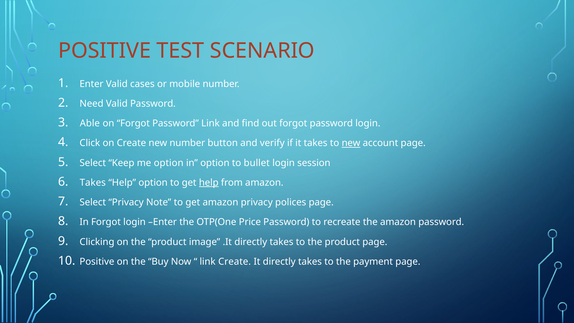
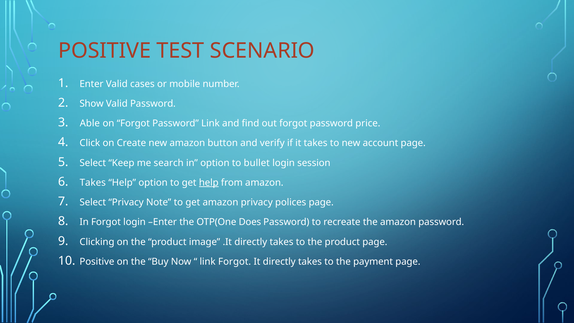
Need: Need -> Show (92, 104)
password login: login -> price (368, 123)
new number: number -> amazon (187, 143)
new underline: present -> none (351, 143)
me option: option -> search (169, 163)
Price: Price -> Does (250, 222)
link Create: Create -> Forgot (235, 262)
